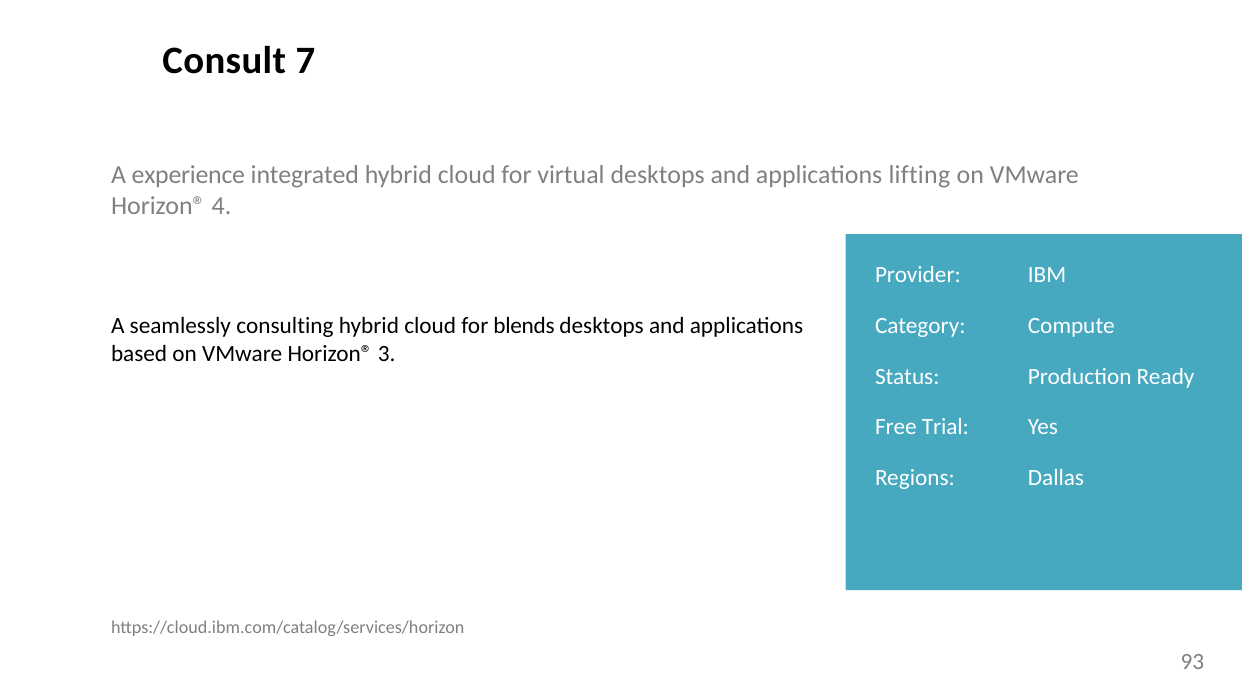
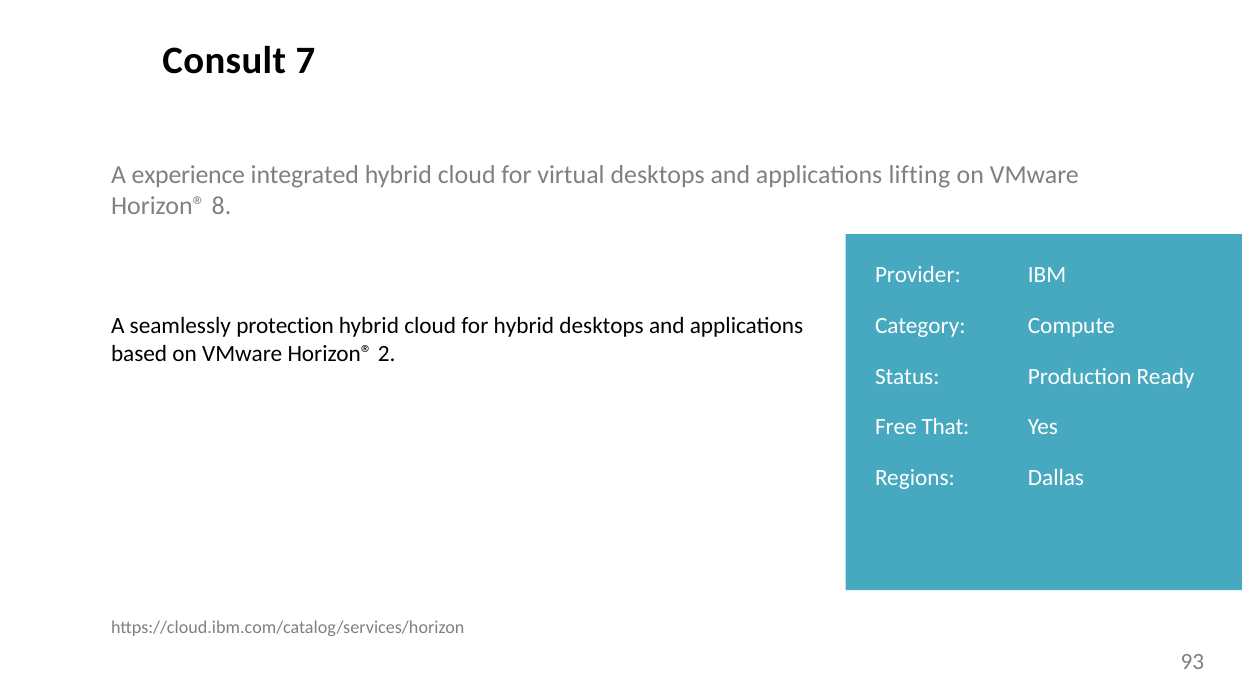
4: 4 -> 8 (222, 206)
consulting: consulting -> protection (285, 326)
for blends: blends -> hybrid (524, 326)
3: 3 -> 2 (387, 354)
Trial: Trial -> That (945, 428)
